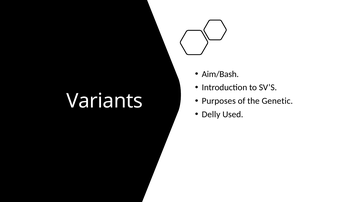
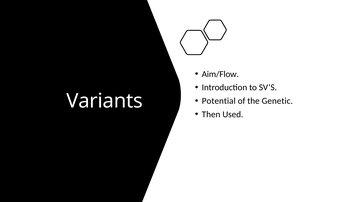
Aim/Bash: Aim/Bash -> Aim/Flow (220, 74)
Purposes: Purposes -> Potential (219, 101)
Delly: Delly -> Then (211, 115)
